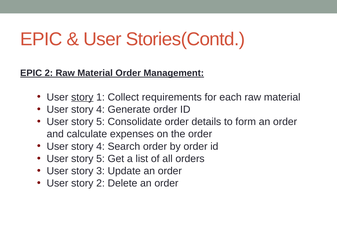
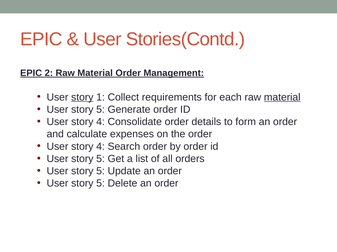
material underline: none -> present (282, 97)
4: 4 -> 5 (101, 110)
5: 5 -> 4 (101, 122)
3: 3 -> 5 (101, 172)
2: 2 -> 5 (101, 184)
